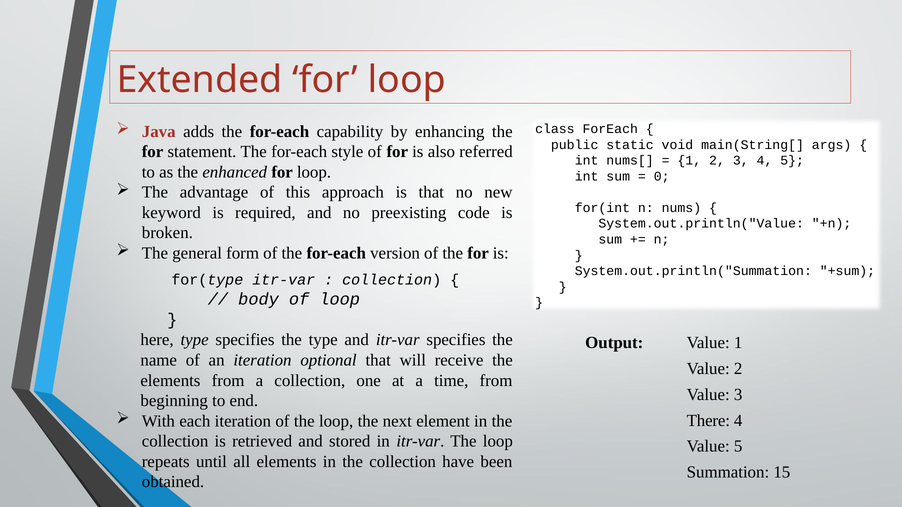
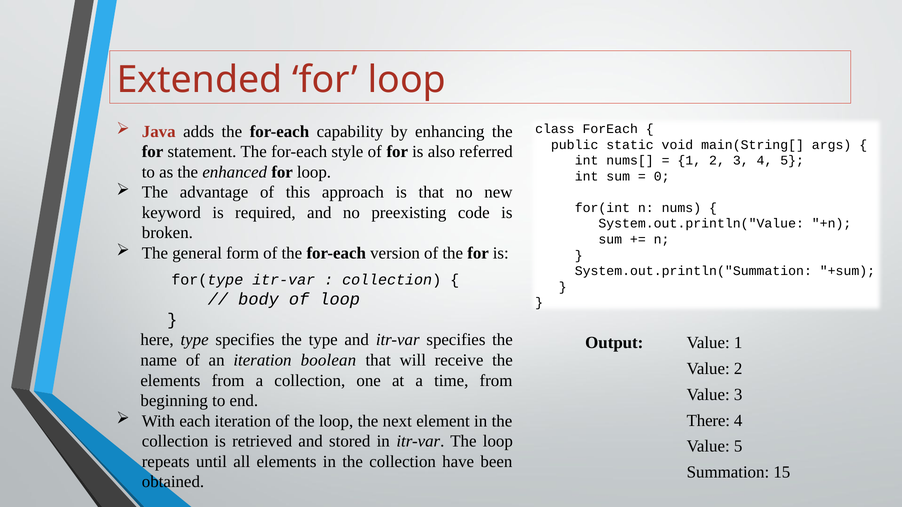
optional: optional -> boolean (328, 360)
